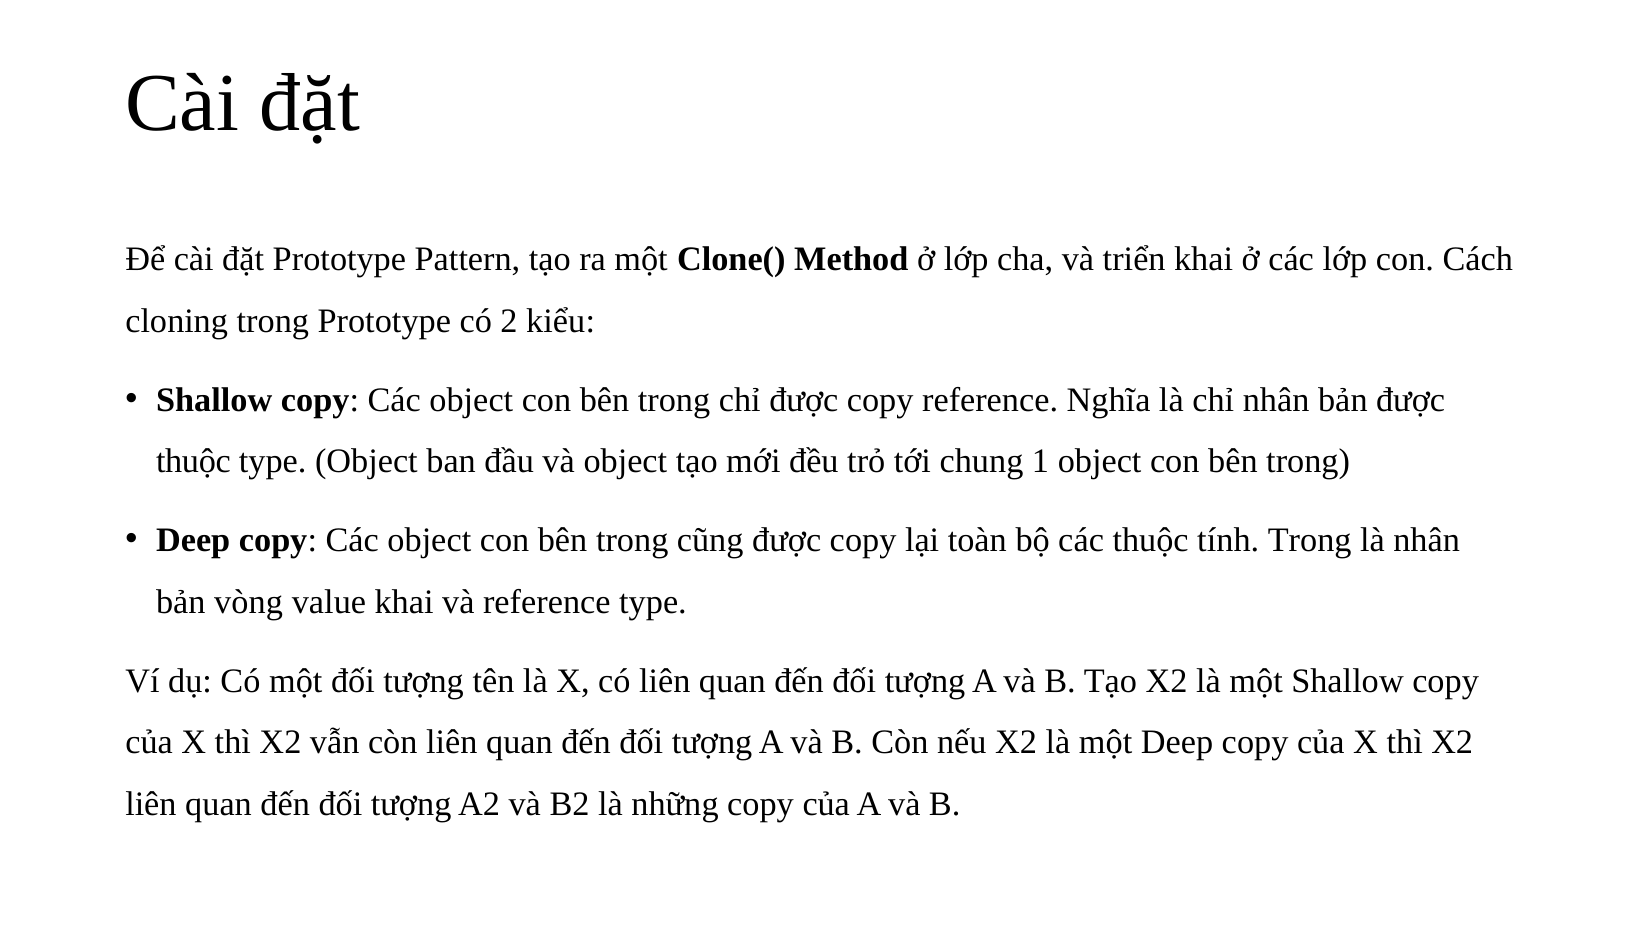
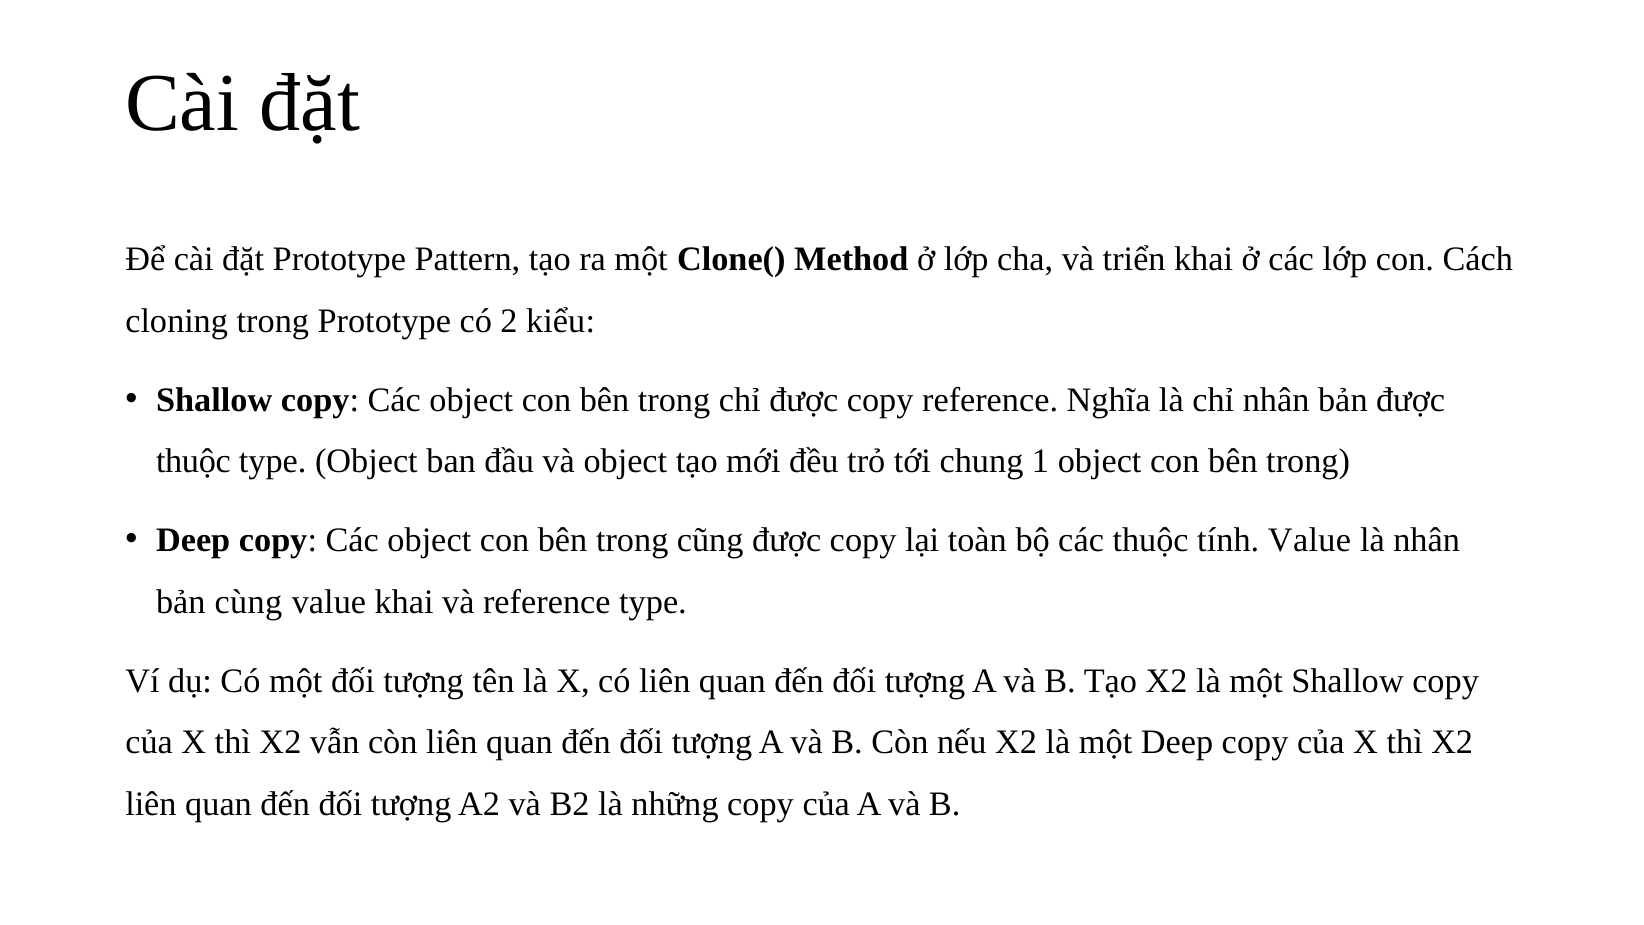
tính Trong: Trong -> Value (1310, 540)
vòng: vòng -> cùng (248, 602)
